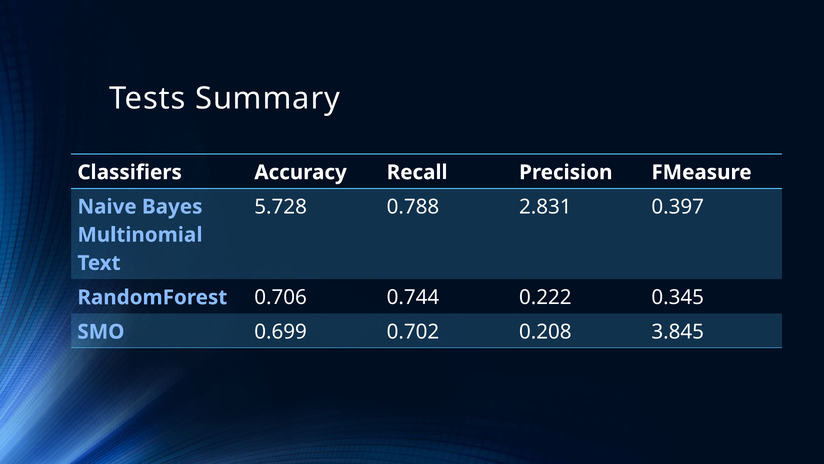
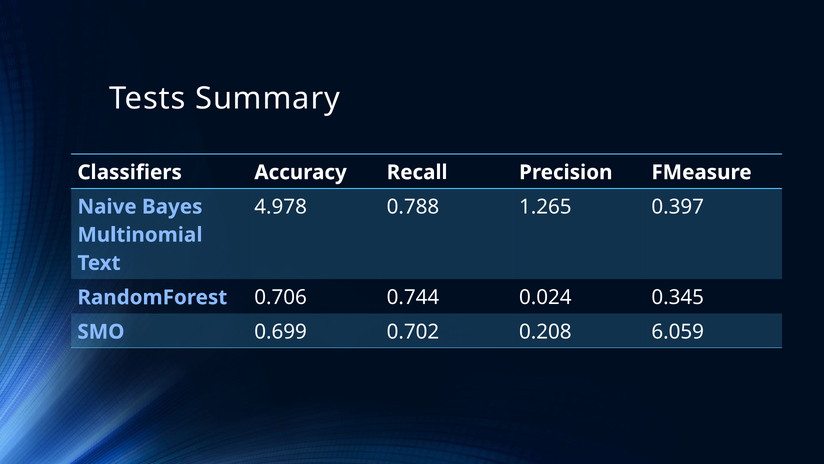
5.728: 5.728 -> 4.978 (281, 207)
2.831: 2.831 -> 1.265 (545, 207)
0.222: 0.222 -> 0.024 (545, 297)
3.845: 3.845 -> 6.059 (678, 332)
